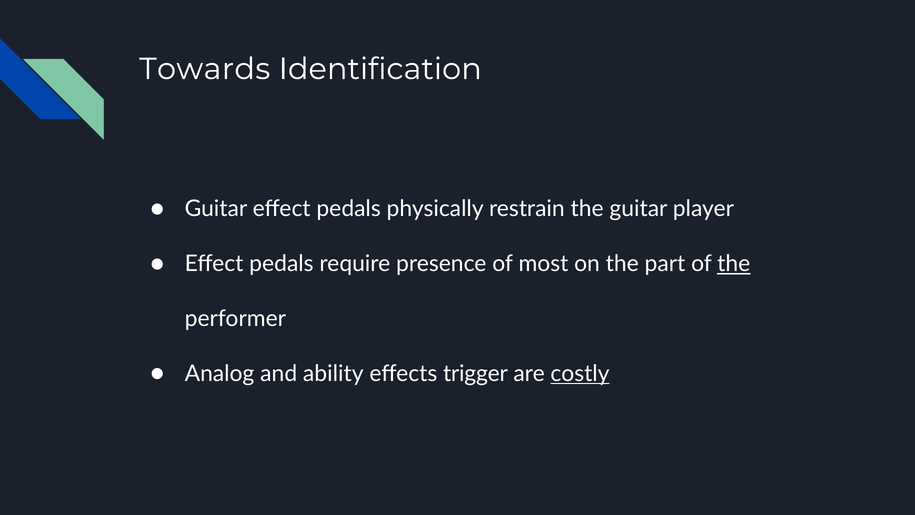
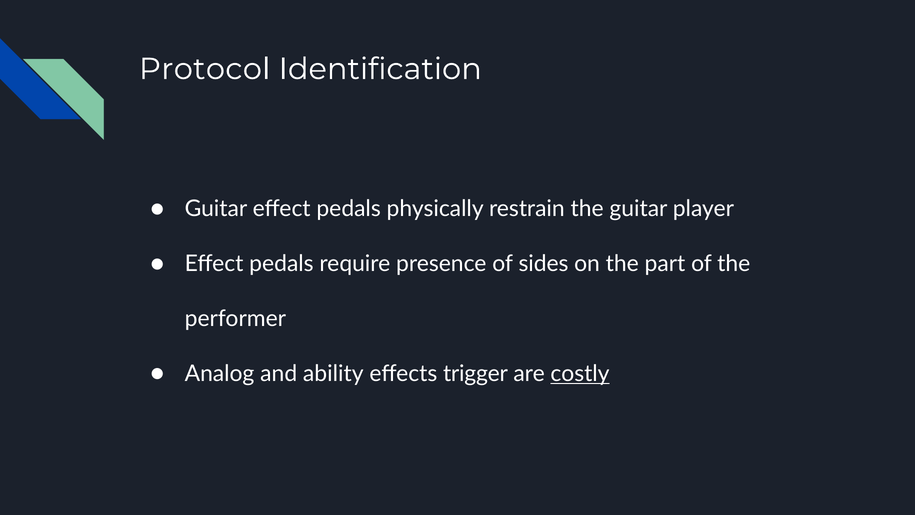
Towards: Towards -> Protocol (205, 69)
most: most -> sides (543, 264)
the underline: present -> none (734, 264)
